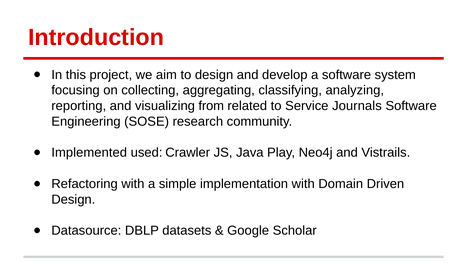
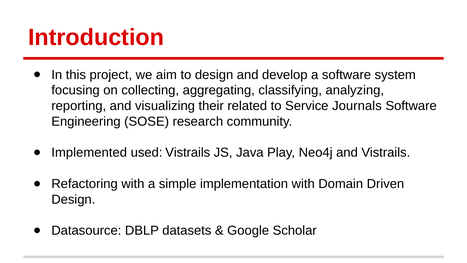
from: from -> their (211, 106)
used Crawler: Crawler -> Vistrails (188, 153)
